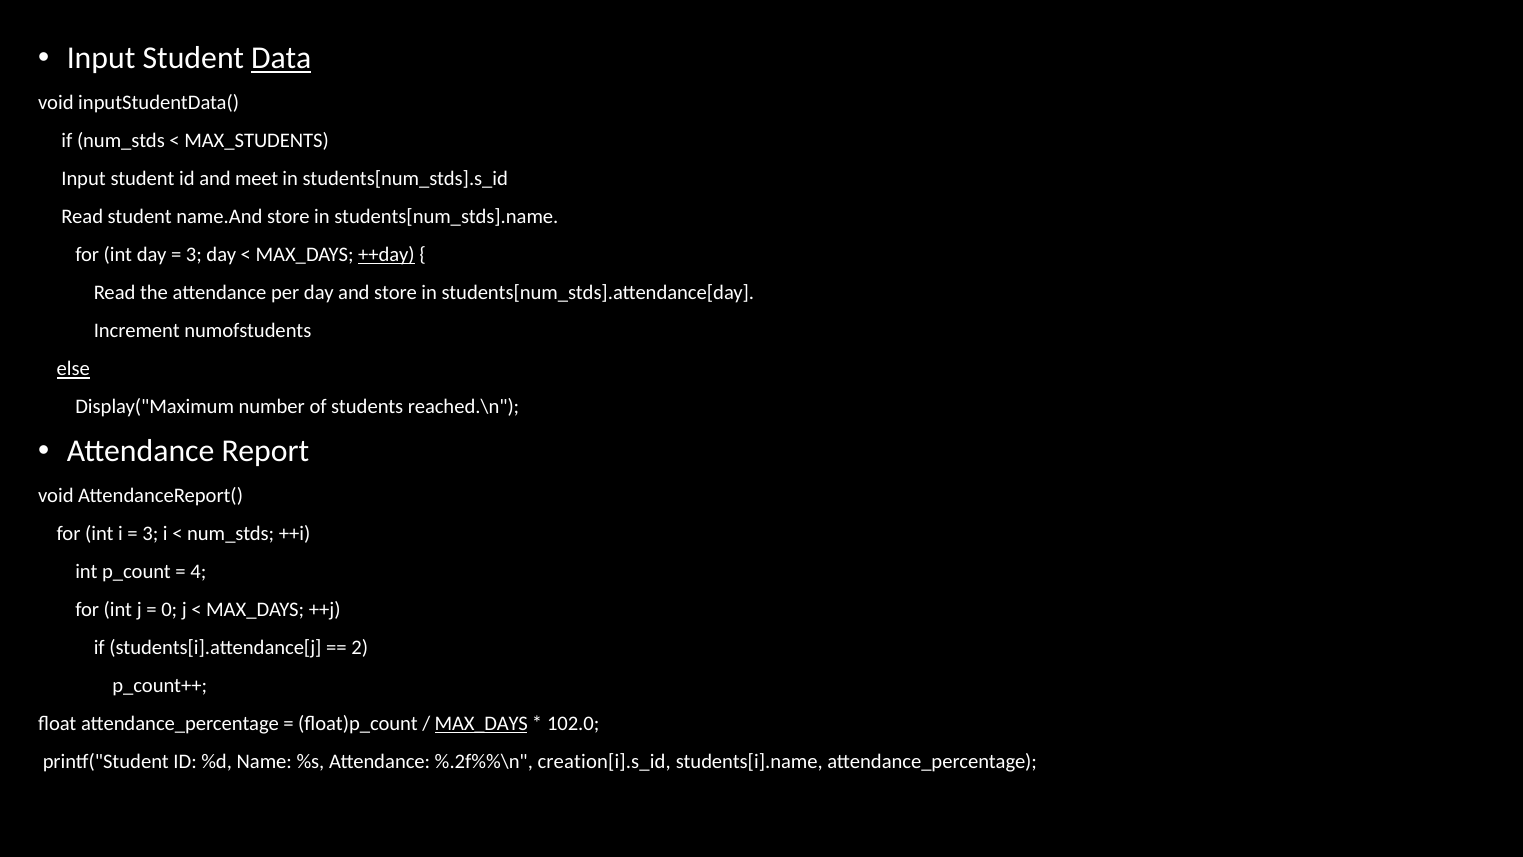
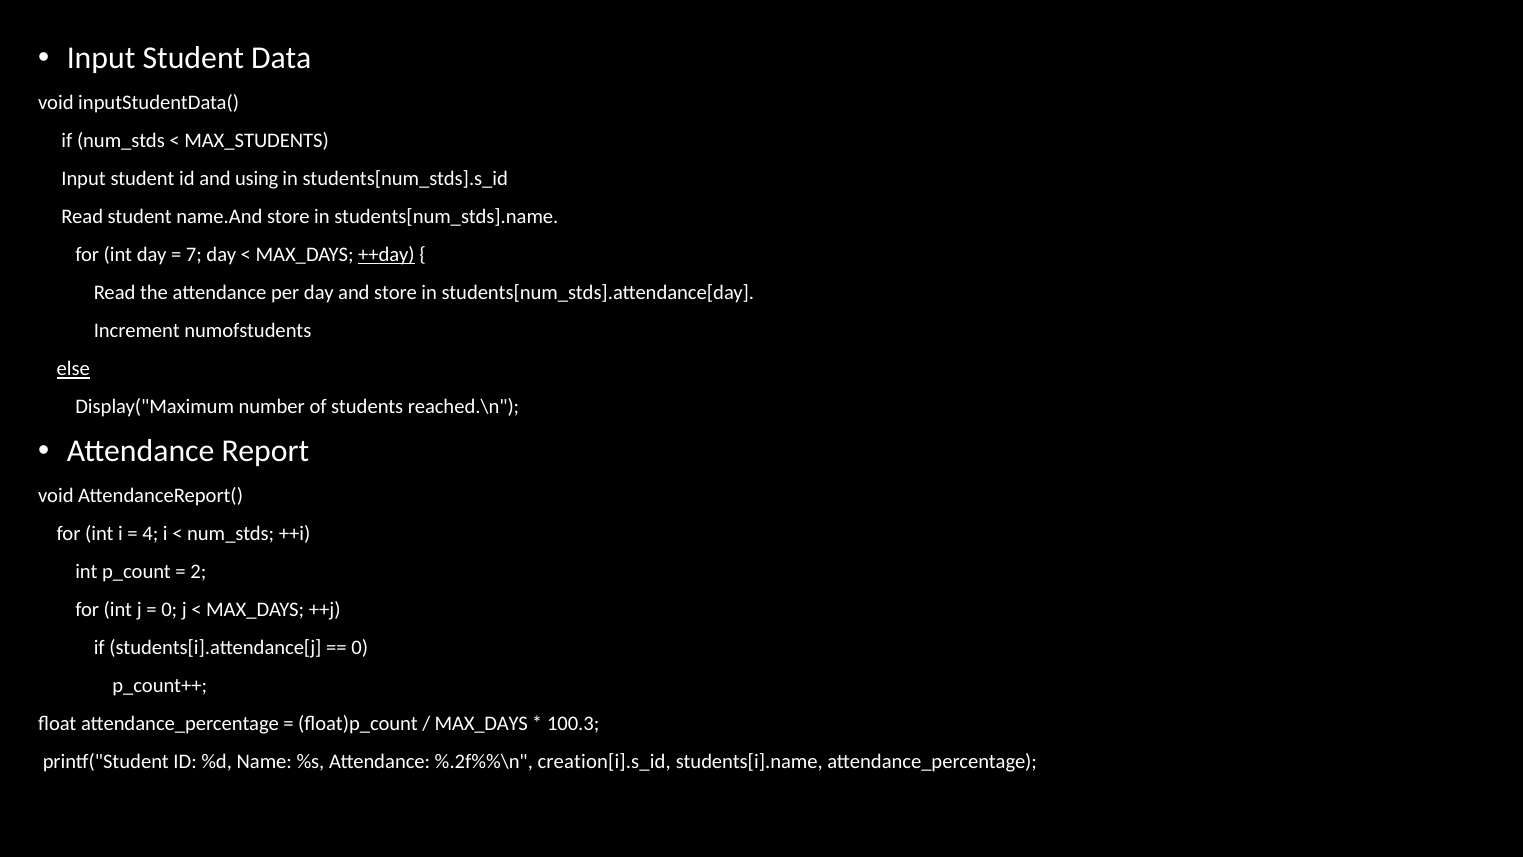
Data underline: present -> none (281, 58)
meet: meet -> using (257, 179)
3: 3 -> 7 (194, 255)
3: 3 -> 4 (150, 533)
4: 4 -> 2 (198, 571)
2: 2 -> 0 (360, 647)
MAX_DAYS underline: present -> none (481, 723)
102.0: 102.0 -> 100.3 (573, 723)
